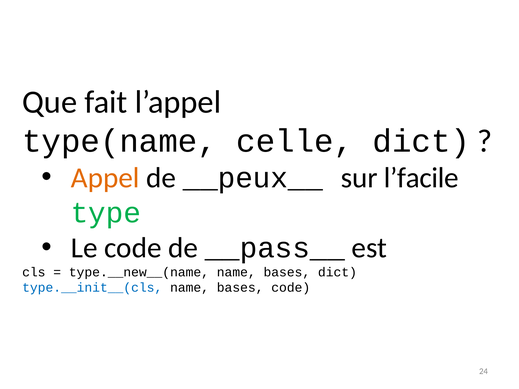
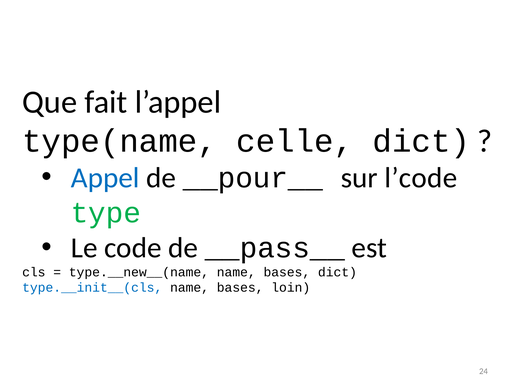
Appel colour: orange -> blue (105, 178)
__peux__: __peux__ -> __pour__ (253, 178)
l’facile: l’facile -> l’code (421, 178)
bases code: code -> loin (291, 288)
